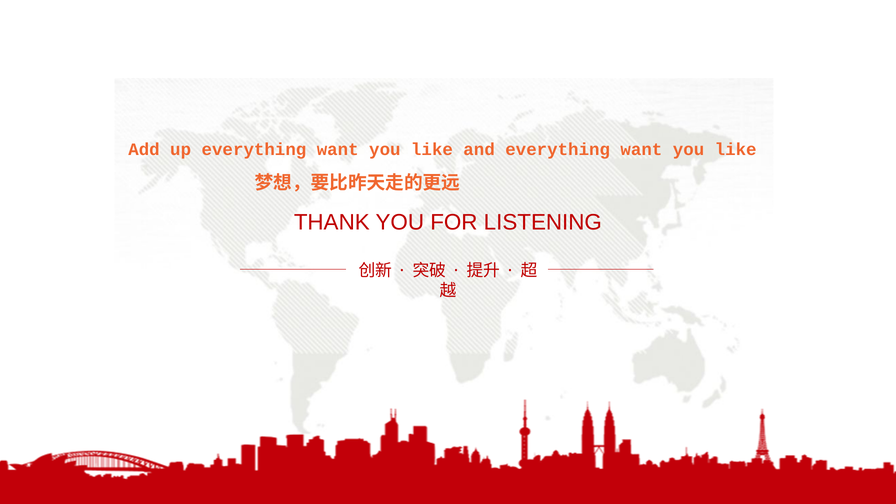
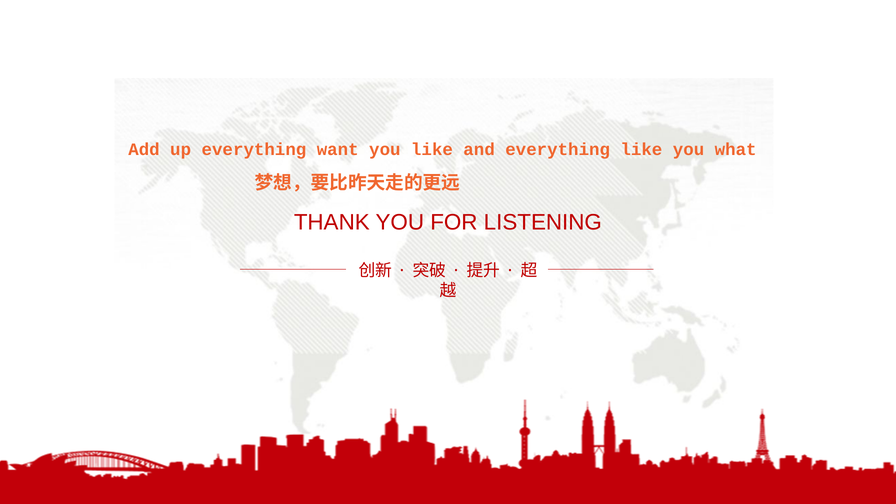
and everything want: want -> like (641, 150)
like: like -> what (736, 150)
